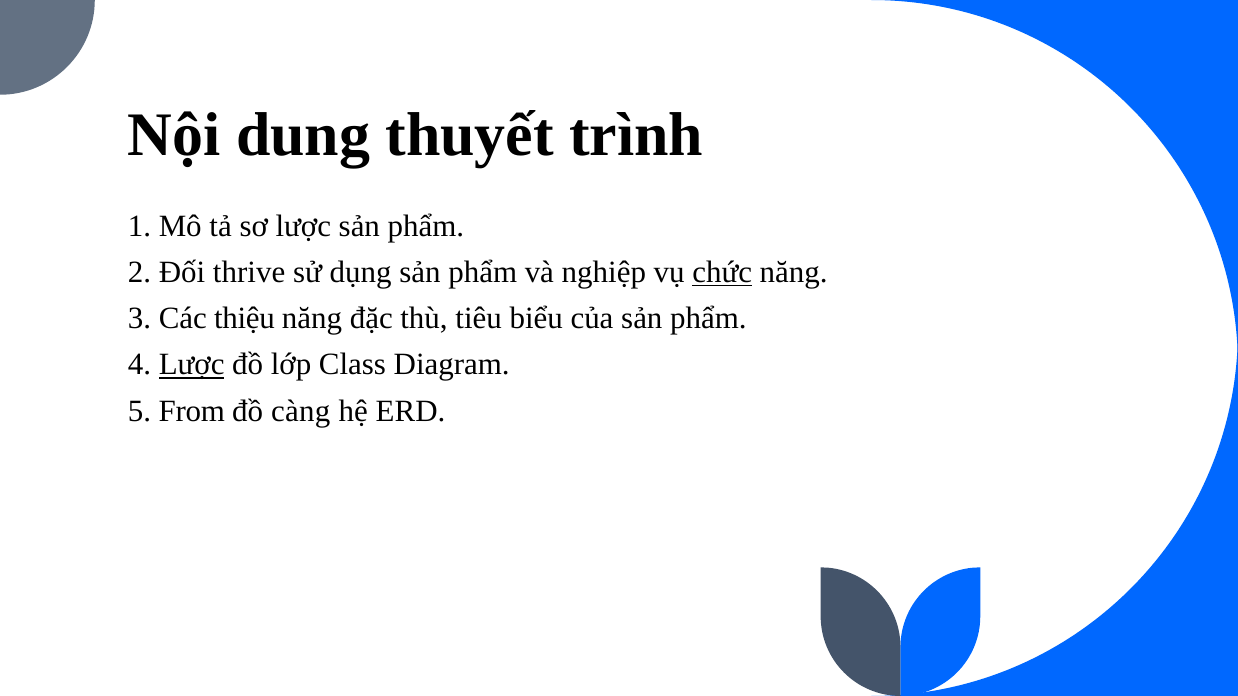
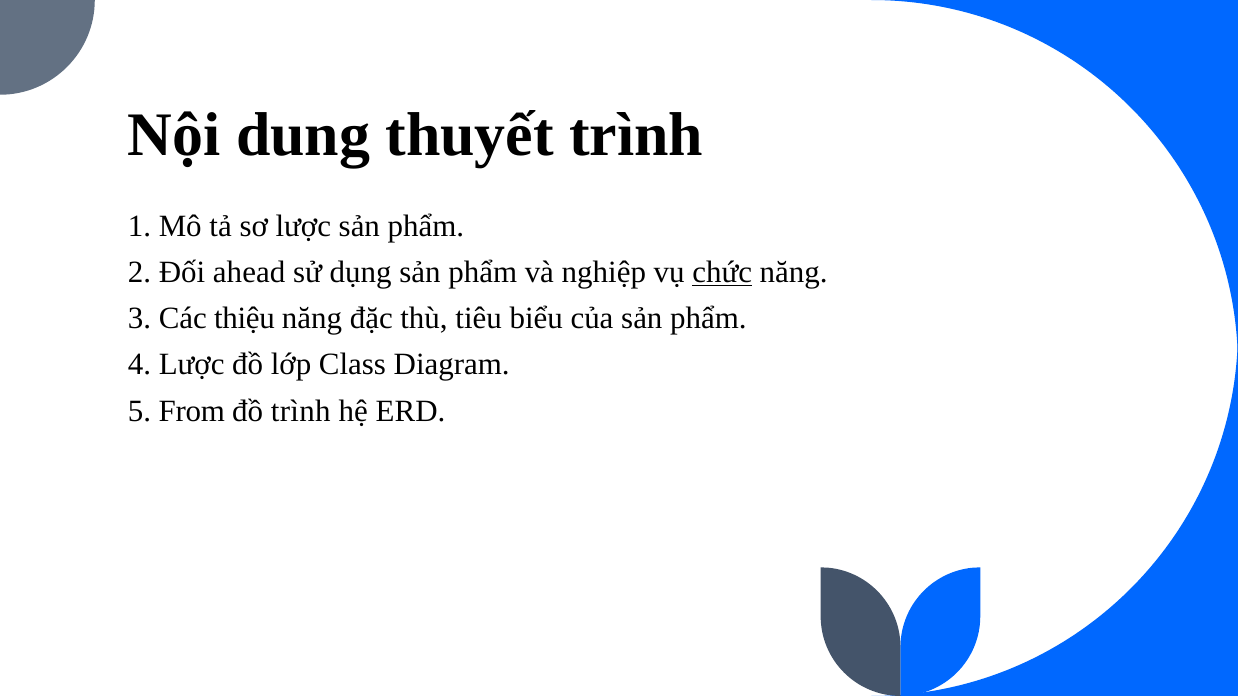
thrive: thrive -> ahead (249, 272)
Lược underline: present -> none (192, 365)
đồ càng: càng -> trình (301, 411)
